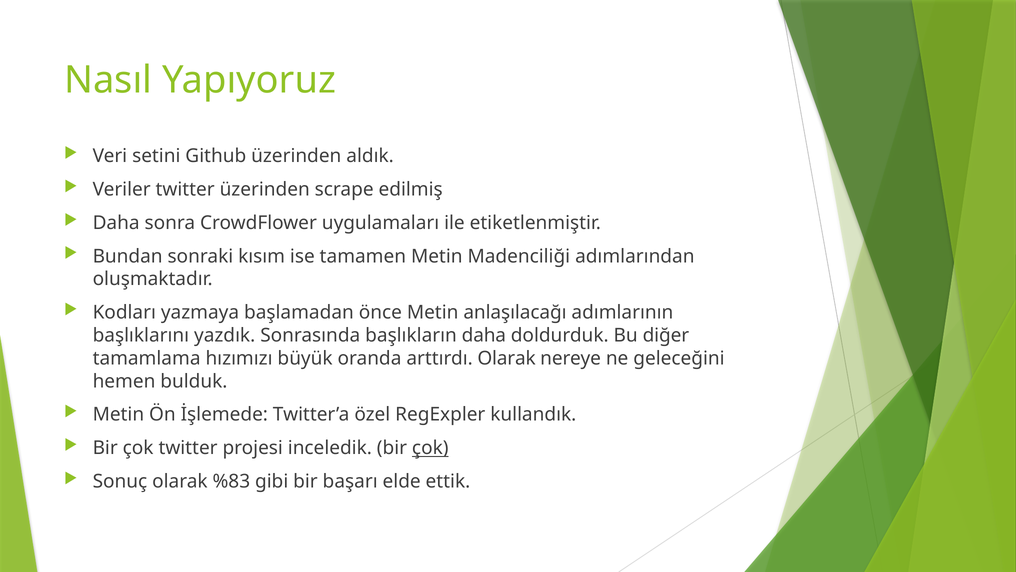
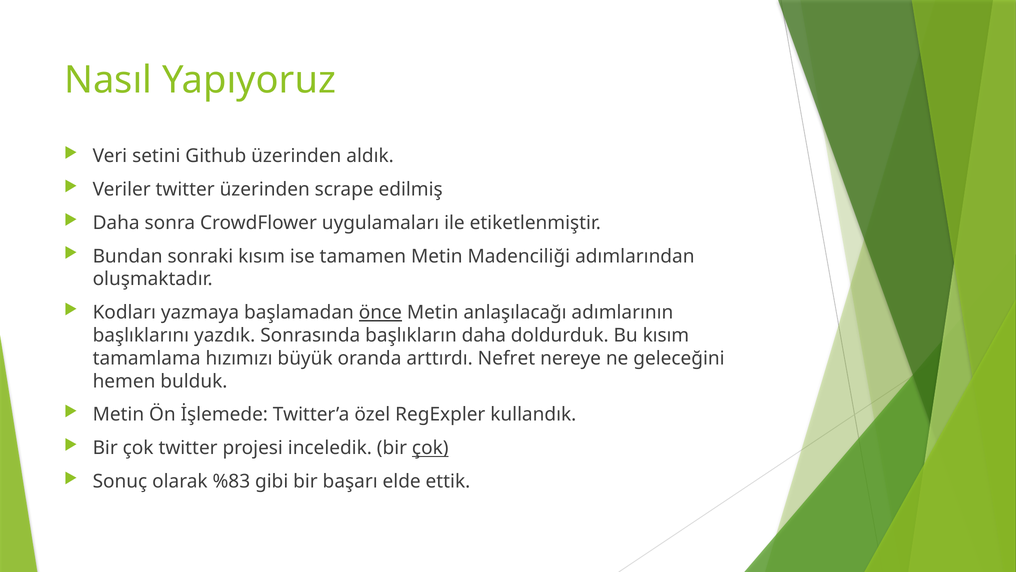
önce underline: none -> present (380, 312)
Bu diğer: diğer -> kısım (666, 335)
arttırdı Olarak: Olarak -> Nefret (506, 358)
